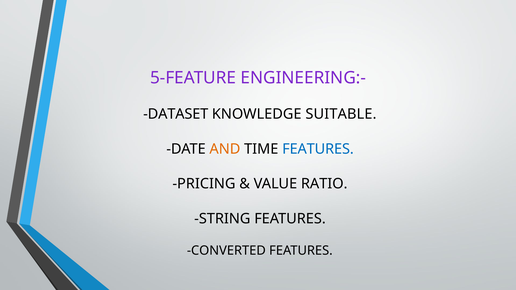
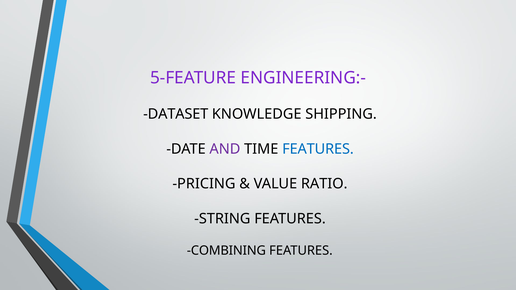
SUITABLE: SUITABLE -> SHIPPING (341, 114)
AND colour: orange -> purple (225, 149)
CONVERTED: CONVERTED -> COMBINING (226, 251)
